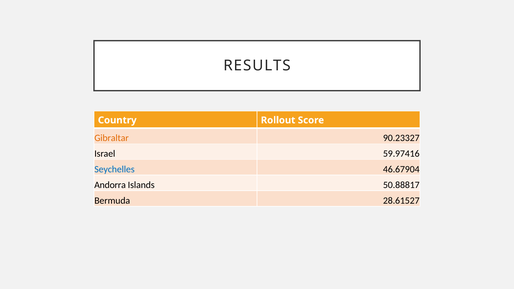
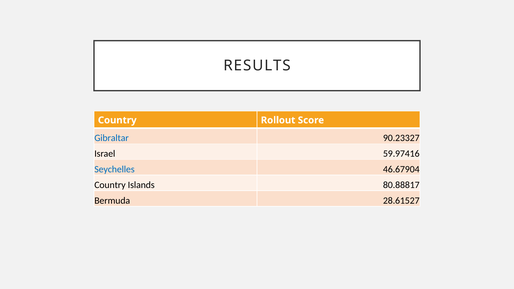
Gibraltar colour: orange -> blue (112, 138)
Andorra: Andorra -> Country (110, 185)
50.88817: 50.88817 -> 80.88817 (401, 185)
